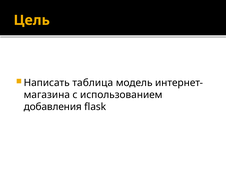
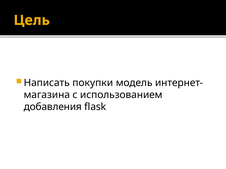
таблица: таблица -> покупки (93, 83)
